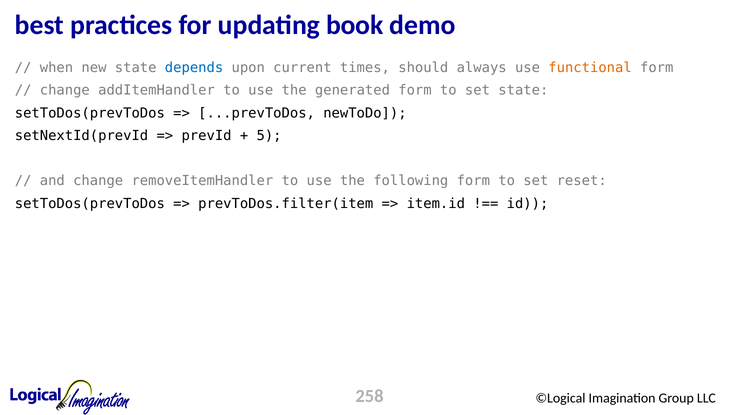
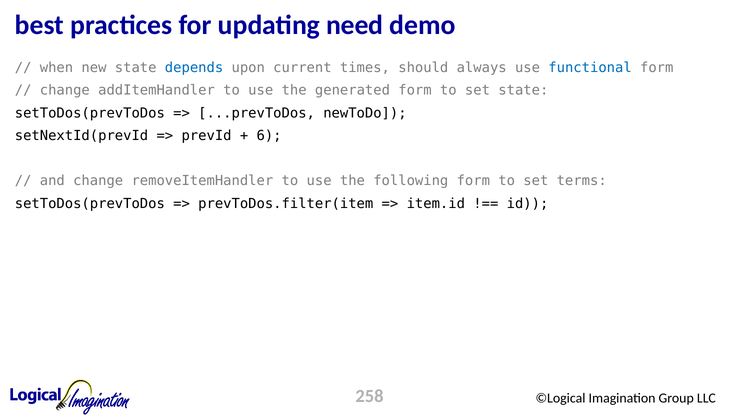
book: book -> need (355, 25)
functional colour: orange -> blue (590, 68)
5: 5 -> 6 (269, 136)
reset: reset -> terms (582, 181)
